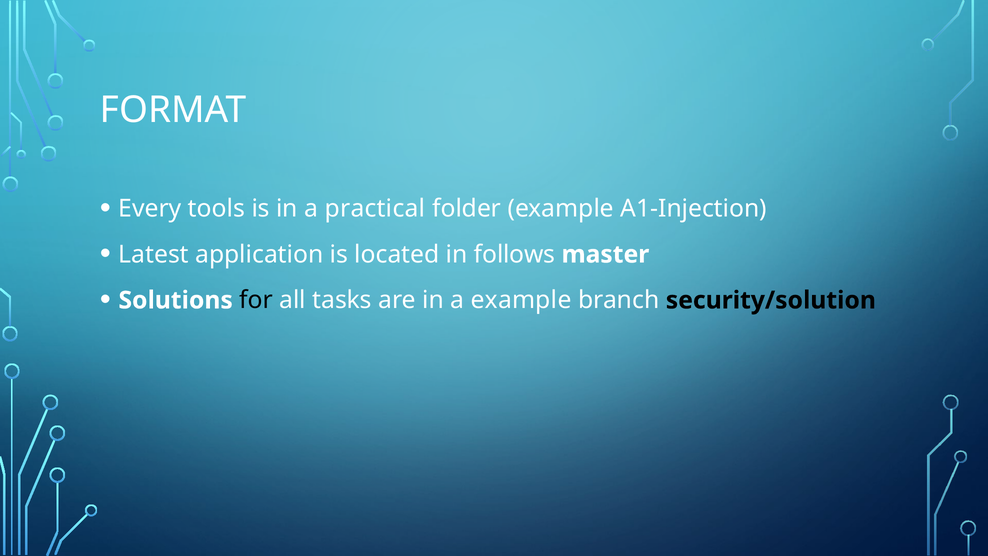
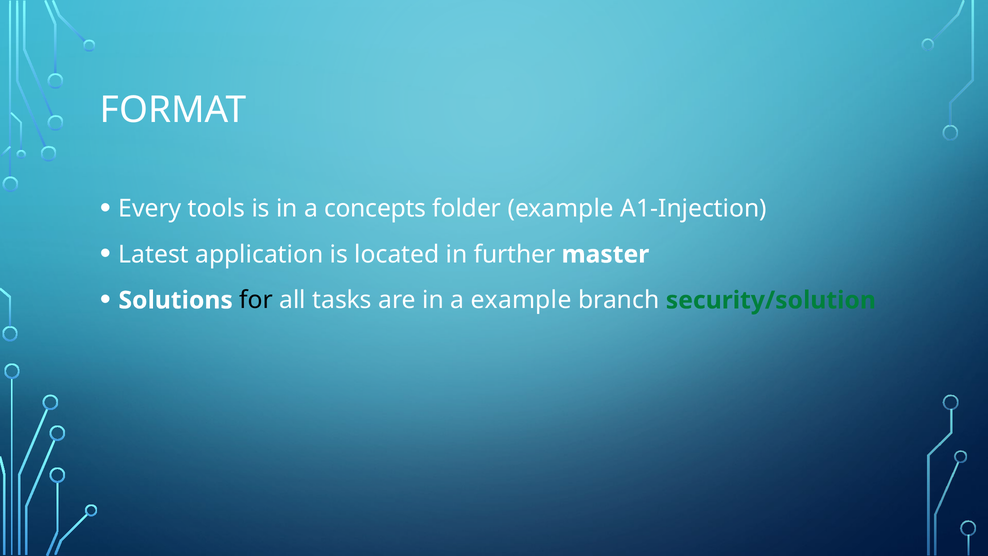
practical: practical -> concepts (375, 208)
follows: follows -> further (515, 254)
security/solution colour: black -> green (771, 300)
